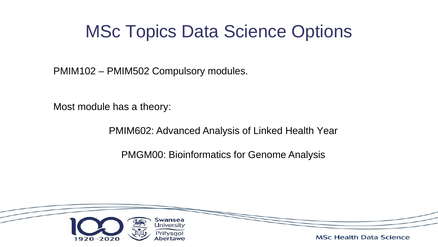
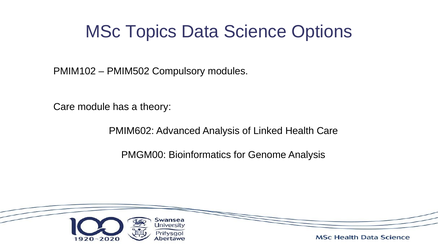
Most: Most -> Care (64, 107)
Health Year: Year -> Care (327, 131)
